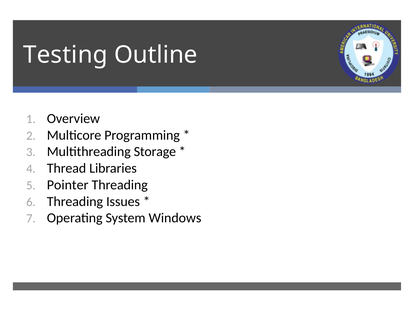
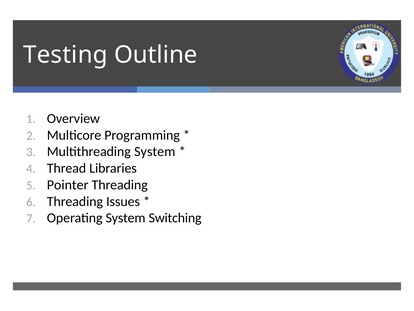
Multithreading Storage: Storage -> System (155, 151)
Windows: Windows -> Switching (175, 218)
